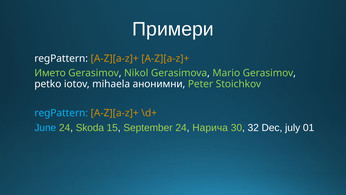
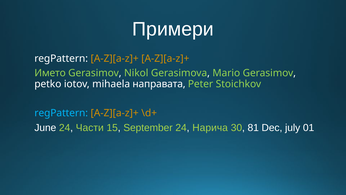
анонимни: анонимни -> направата (159, 84)
June colour: light blue -> white (45, 127)
Skoda: Skoda -> Части (90, 127)
32: 32 -> 81 (253, 127)
